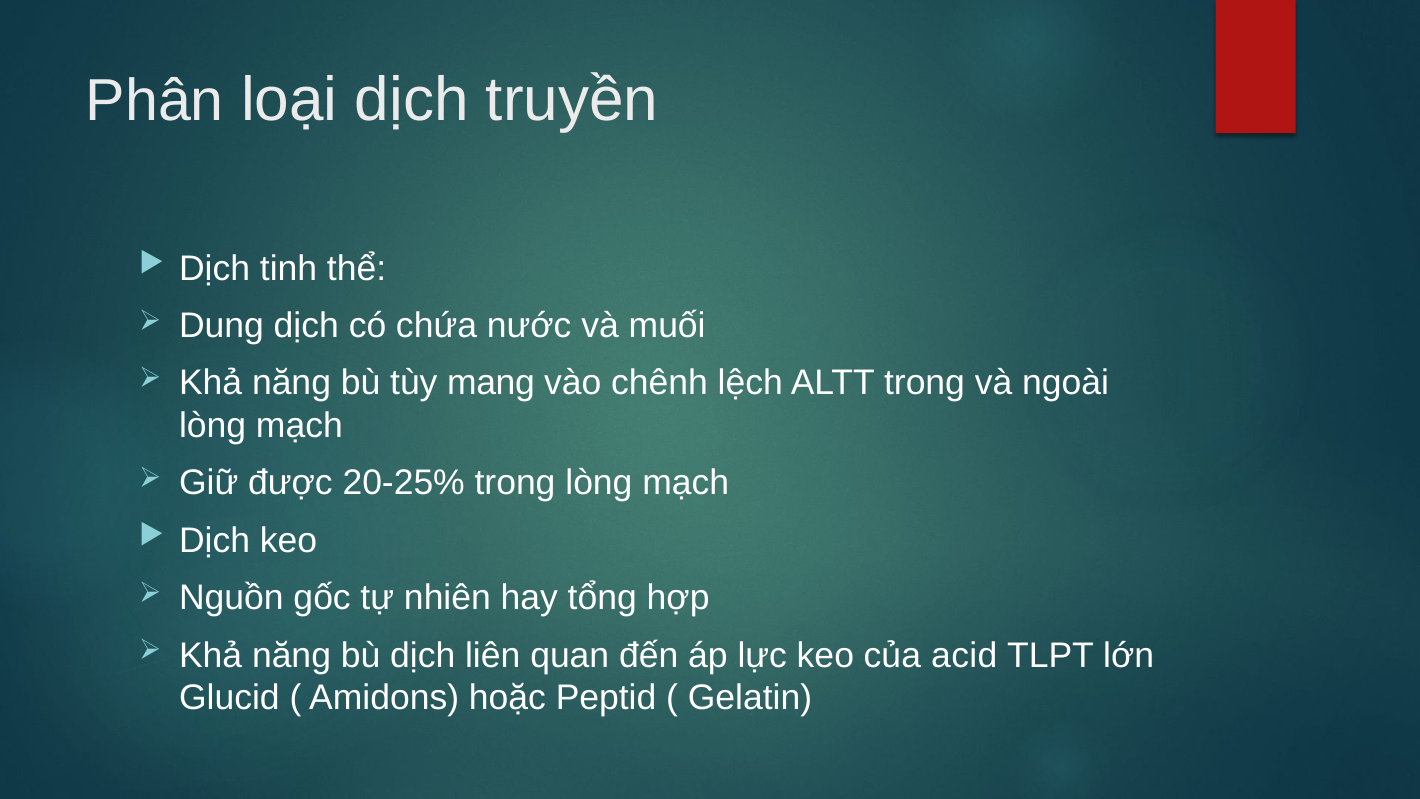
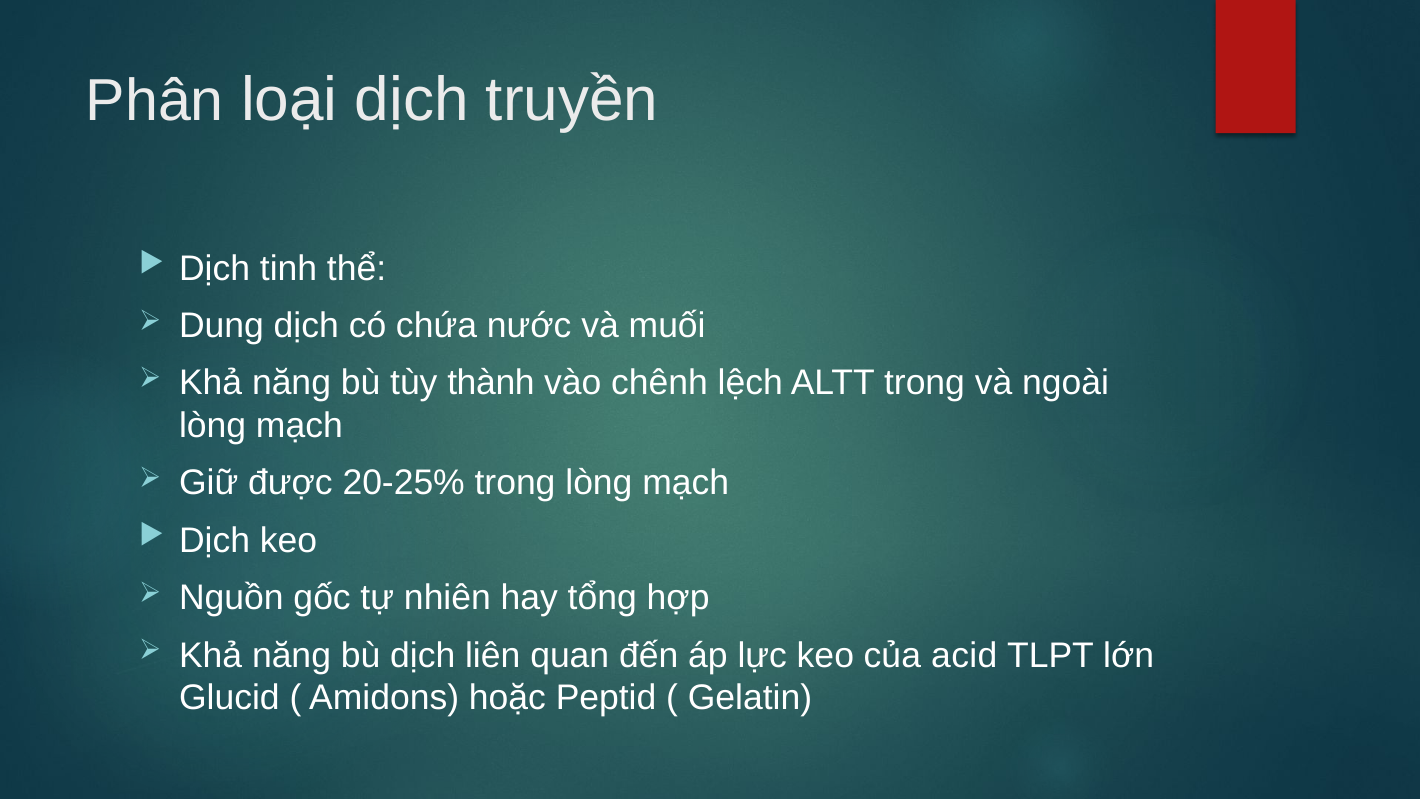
mang: mang -> thành (491, 383)
